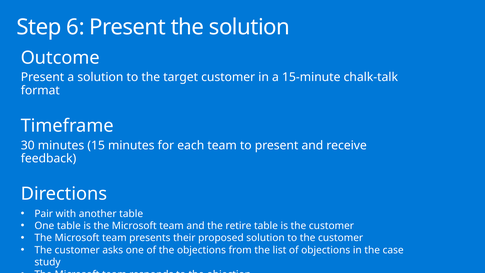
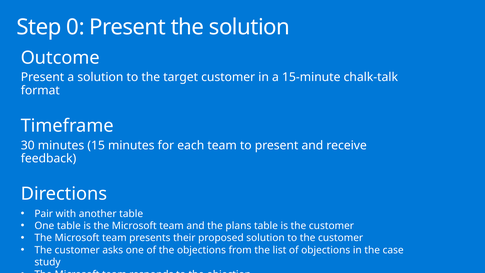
6: 6 -> 0 (75, 27)
retire: retire -> plans (238, 226)
